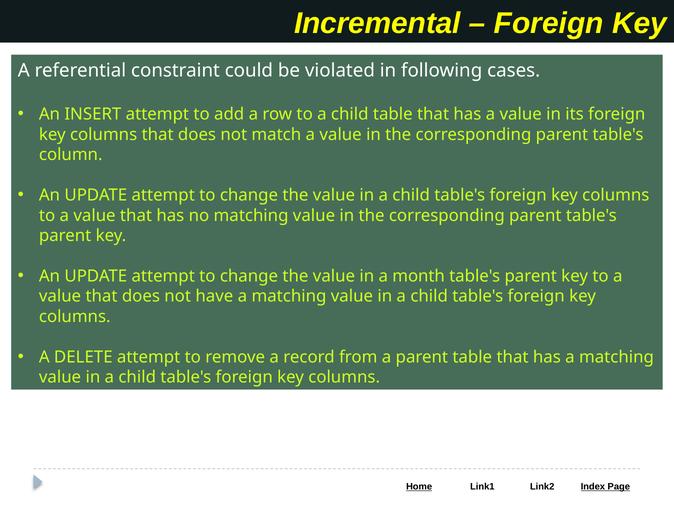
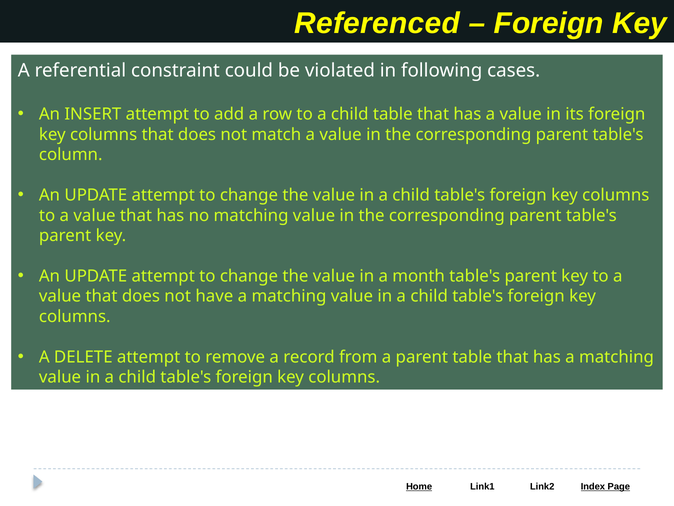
Incremental: Incremental -> Referenced (377, 23)
